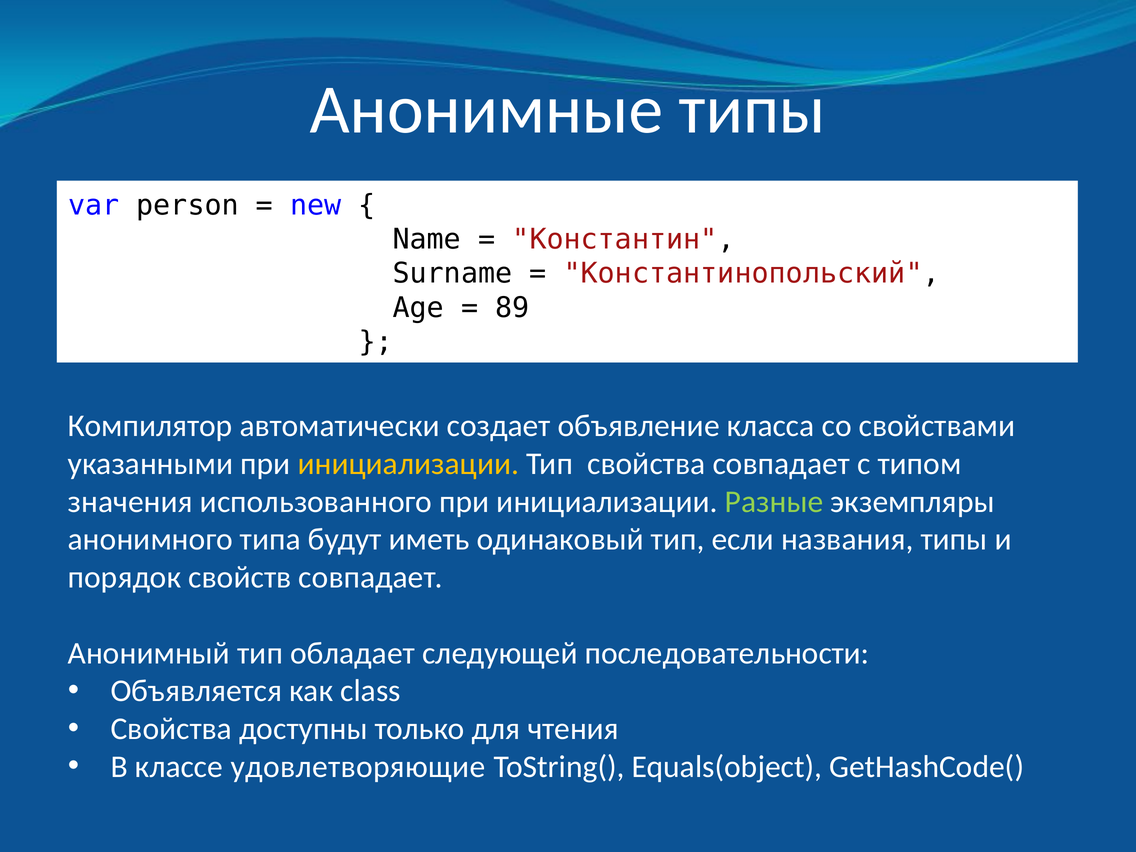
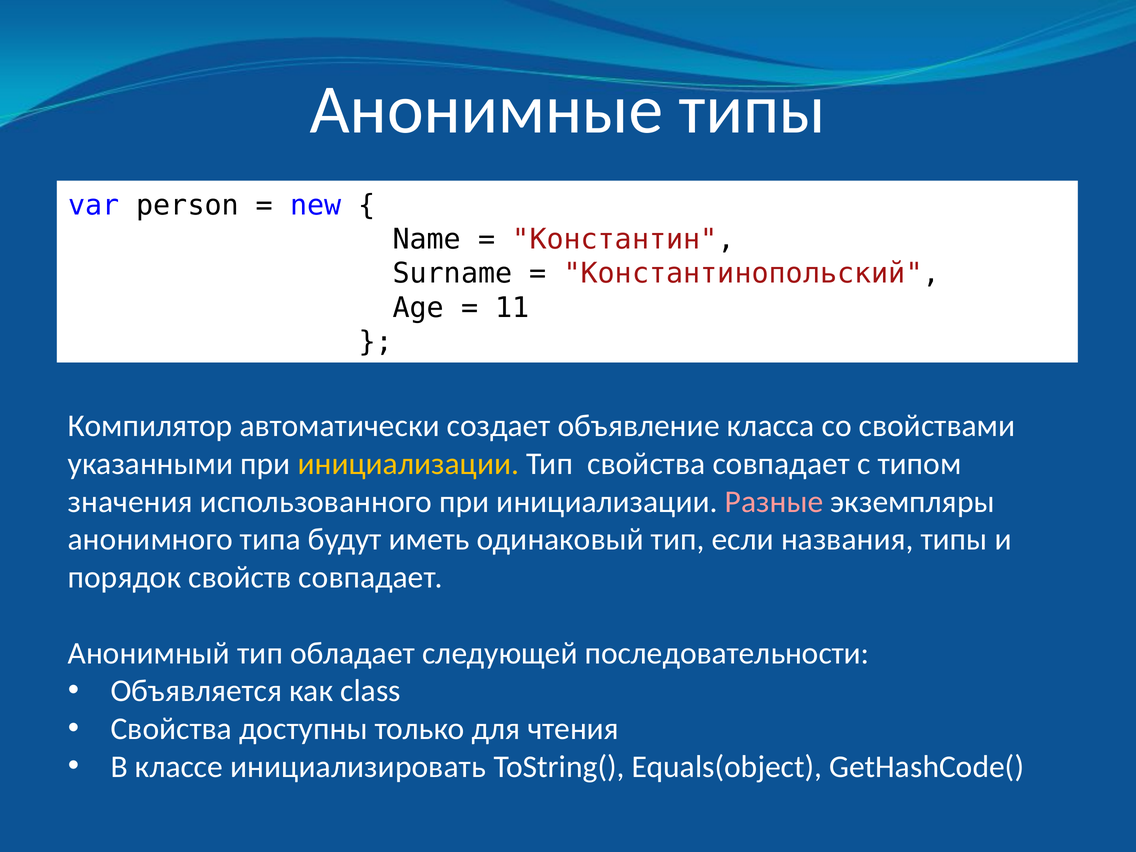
89: 89 -> 11 (512, 308)
Разные colour: light green -> pink (774, 502)
удовлетворяющие: удовлетворяющие -> инициализировать (358, 767)
